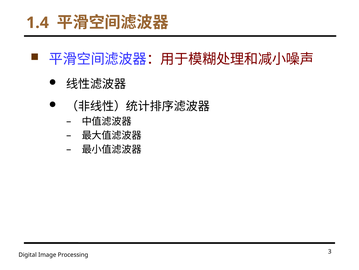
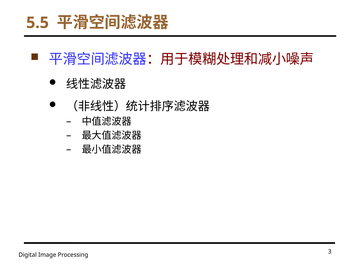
1.4: 1.4 -> 5.5 (38, 23)
